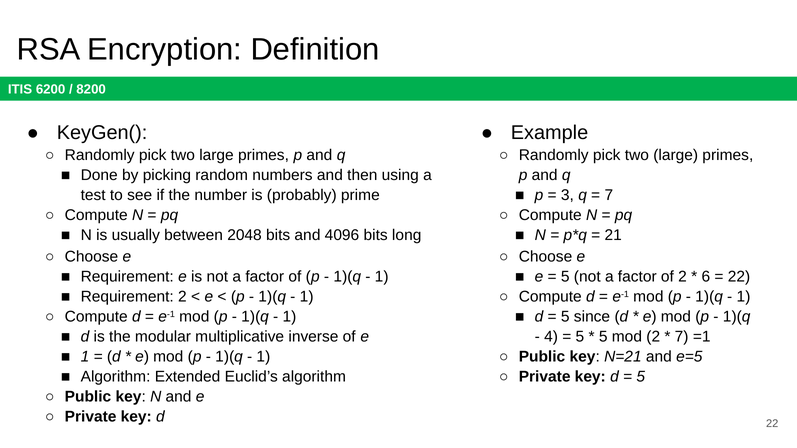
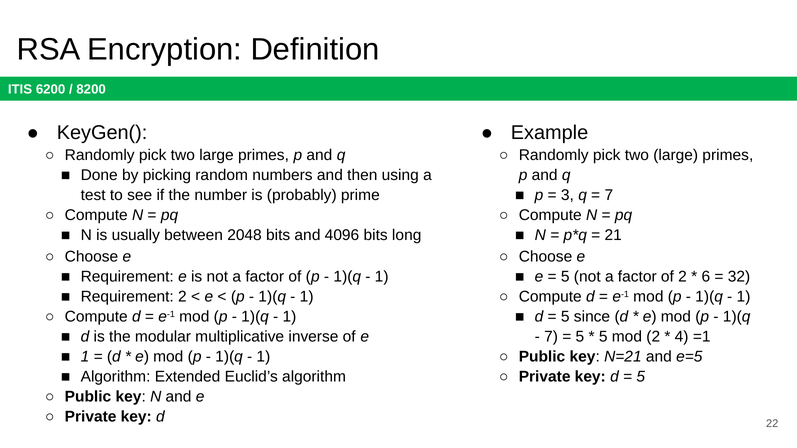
22: 22 -> 32 (739, 277)
4: 4 -> 7 (551, 337)
7: 7 -> 4 (682, 337)
